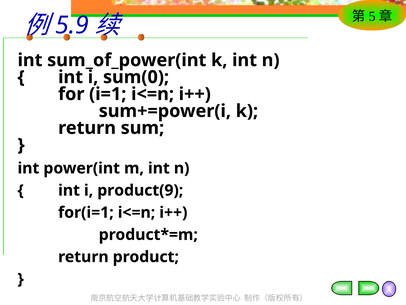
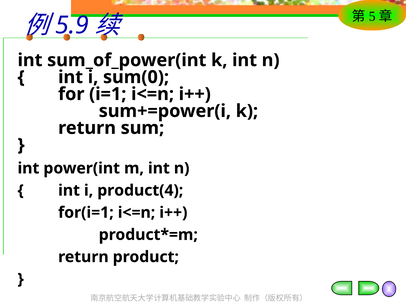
product(9: product(9 -> product(4 (140, 190)
